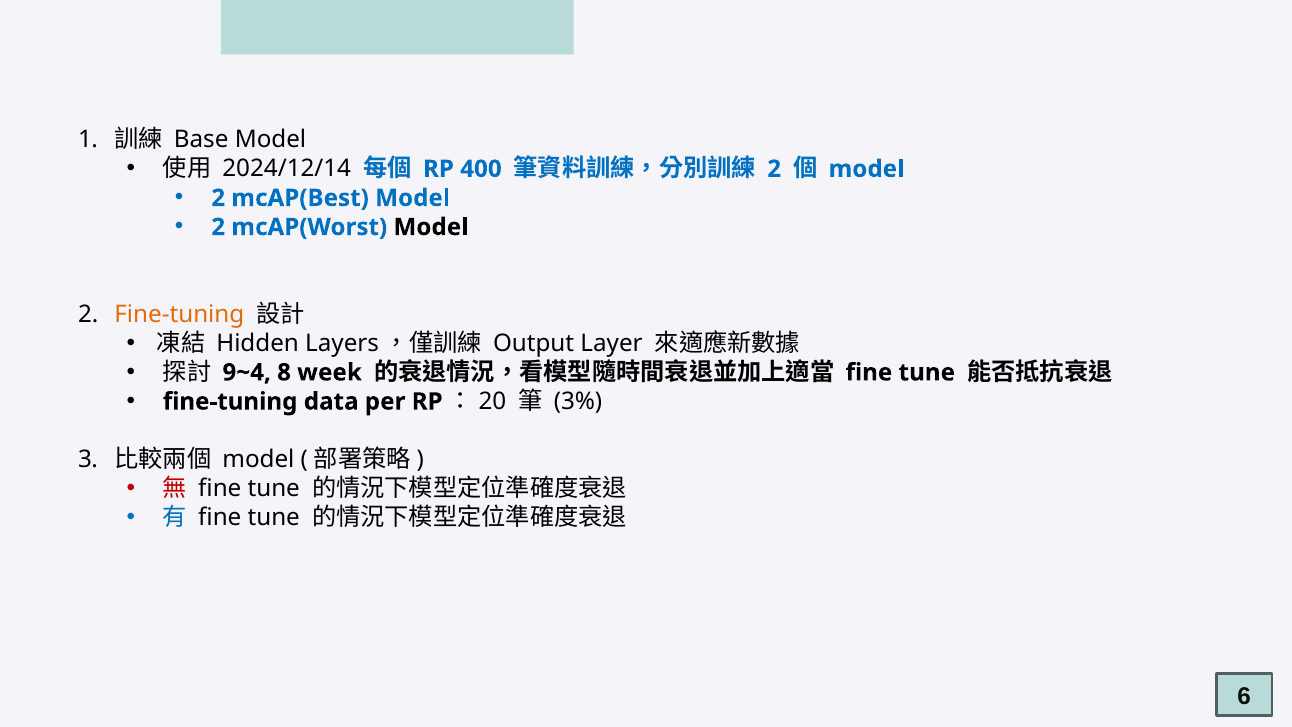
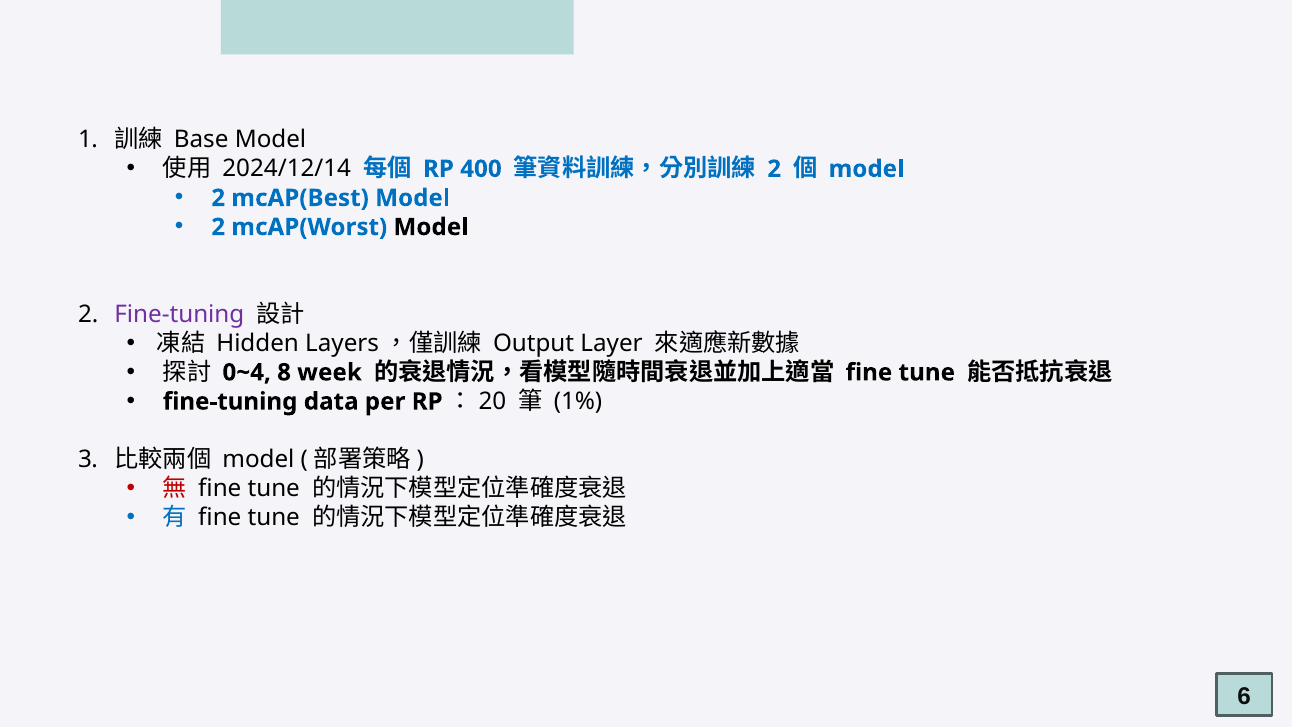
Fine-tuning colour: orange -> purple (179, 314)
9~4: 9~4 -> 0~4 (247, 372)
3%: 3% -> 1% (578, 401)
